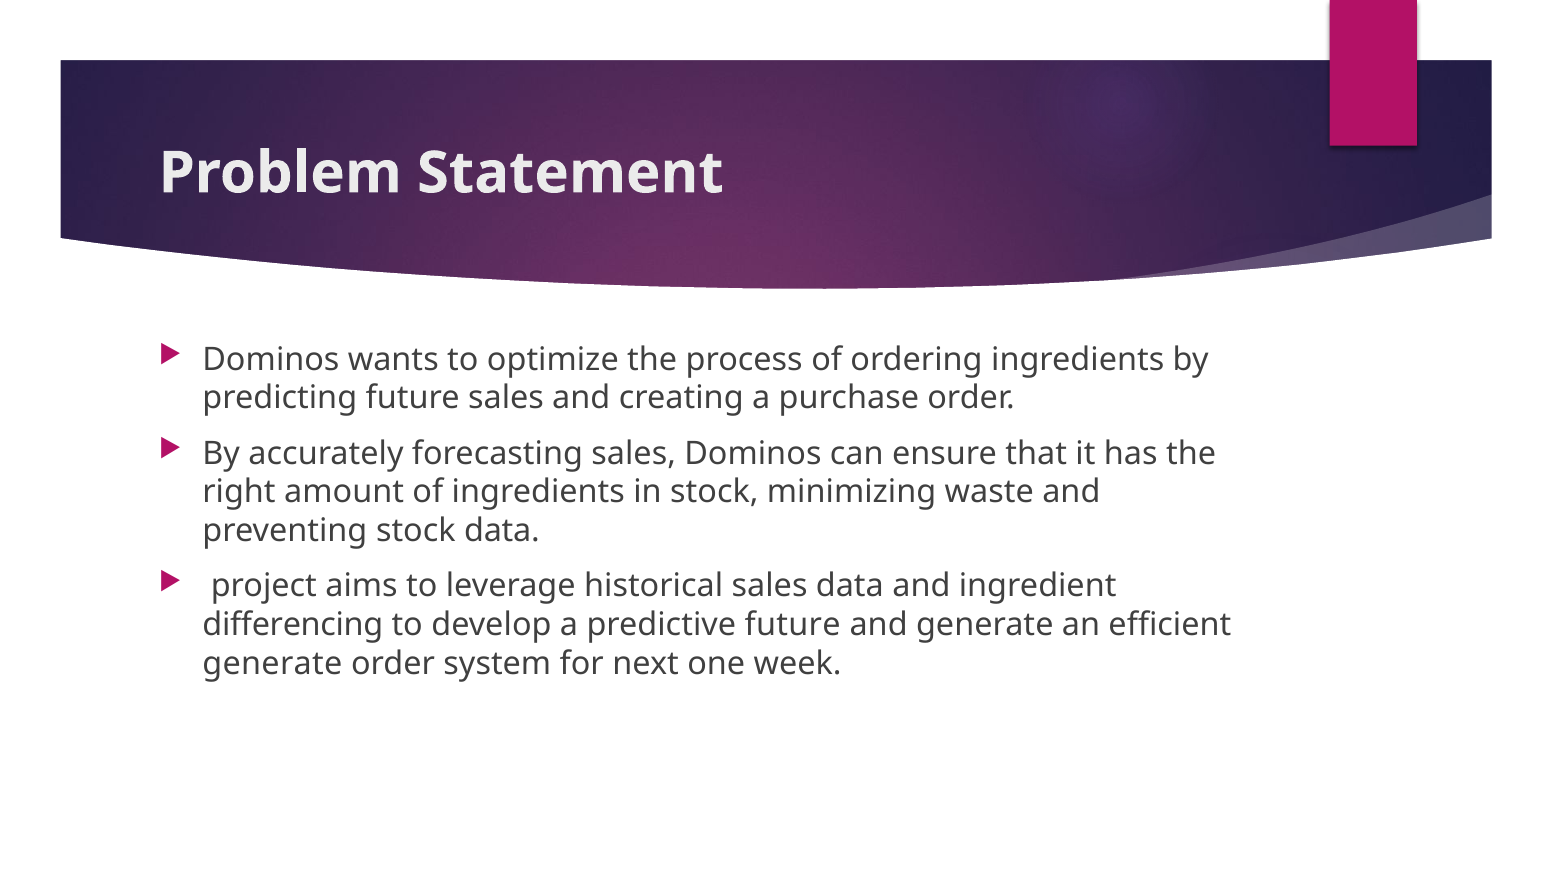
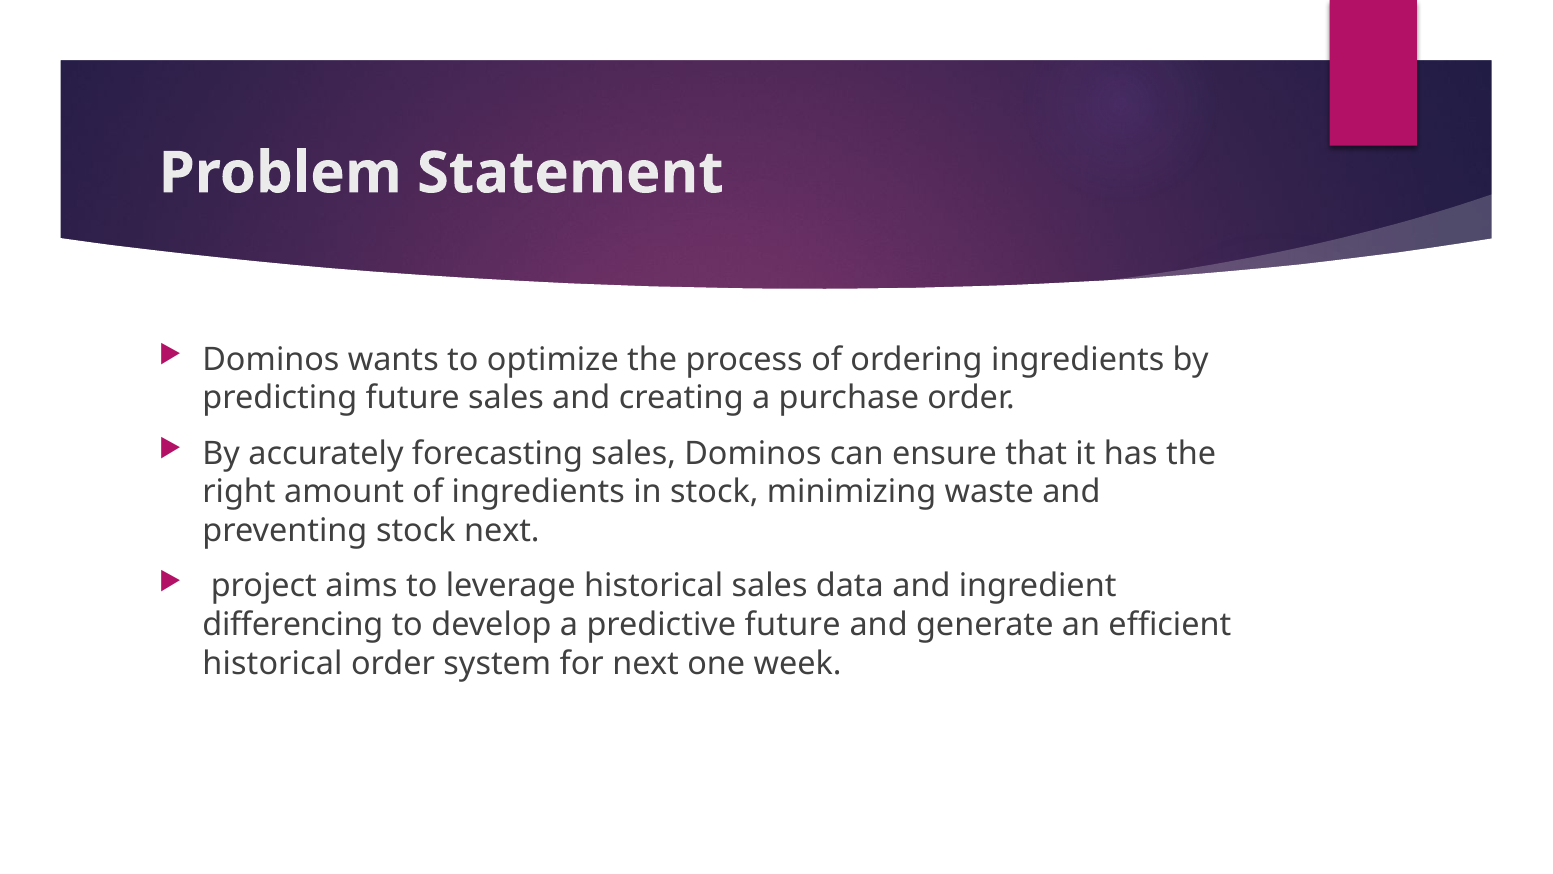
stock data: data -> next (502, 531)
generate: generate -> historical (272, 664)
